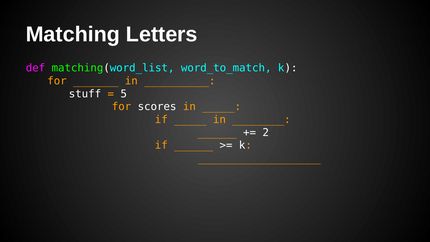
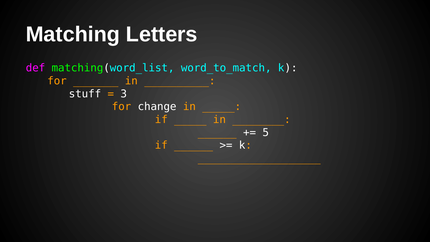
5: 5 -> 3 (124, 94)
scores: scores -> change (157, 107)
2: 2 -> 5 (266, 132)
